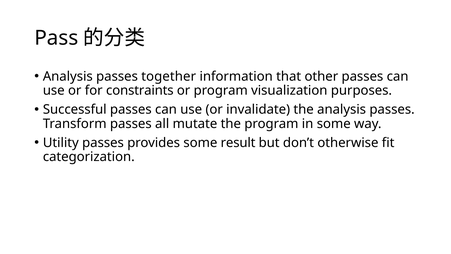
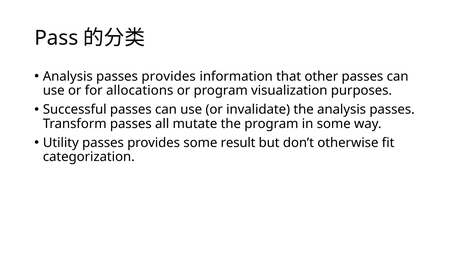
Analysis passes together: together -> provides (169, 76)
constraints: constraints -> allocations (140, 90)
